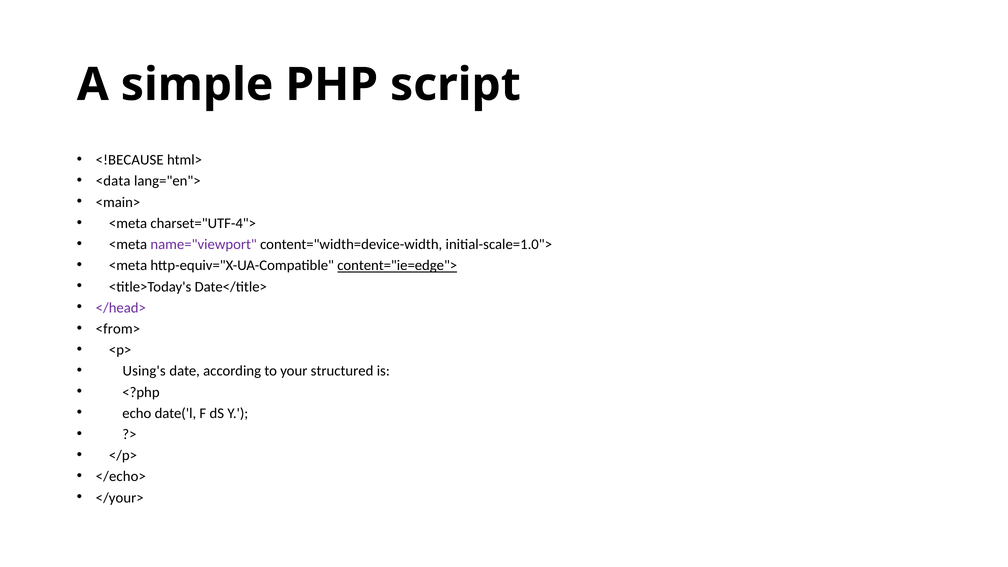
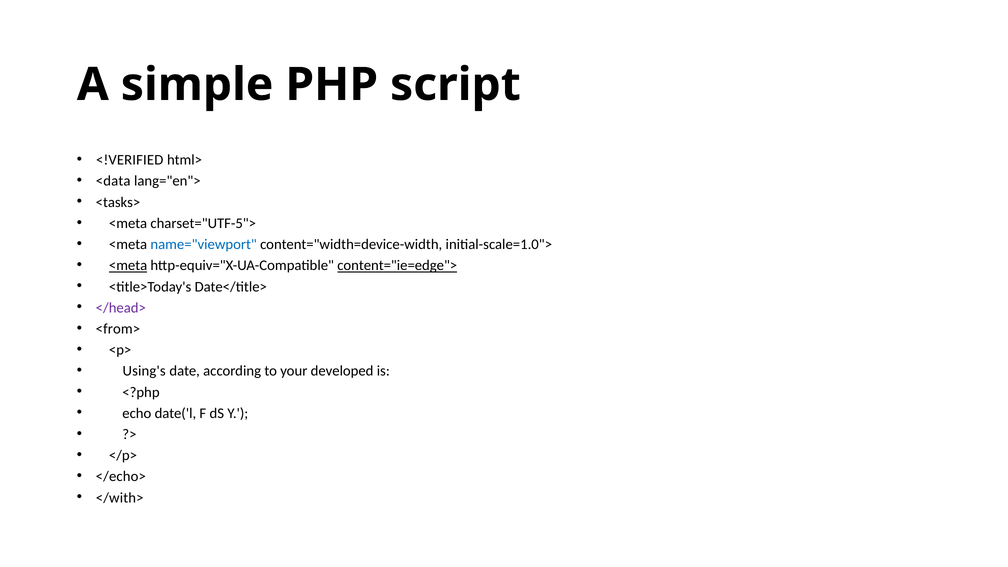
<!BECAUSE: <!BECAUSE -> <!VERIFIED (130, 160)
<main>: <main> -> <tasks> (118, 202)
charset="UTF-4">: charset="UTF-4"> -> charset="UTF-5"> (203, 223)
name="viewport colour: purple -> blue (204, 244)
<meta underline: none -> present (128, 266)
structured: structured -> developed (342, 371)
</your>: </your> -> </with> (120, 498)
